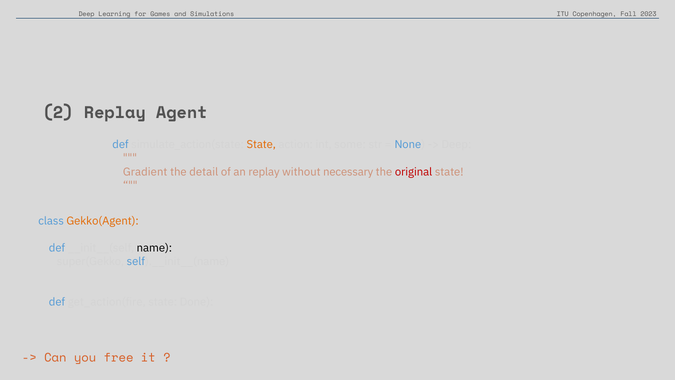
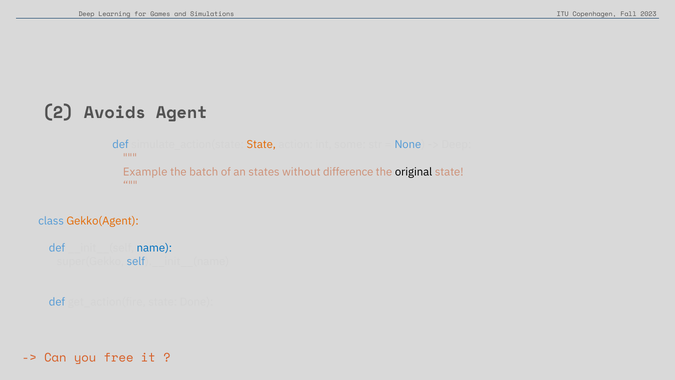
2 Replay: Replay -> Avoids (115, 113)
Gradient: Gradient -> Example (145, 172)
detail: detail -> batch (204, 172)
an replay: replay -> states (264, 172)
necessary: necessary -> difference (348, 172)
original colour: red -> black (414, 172)
name colour: black -> blue (154, 248)
